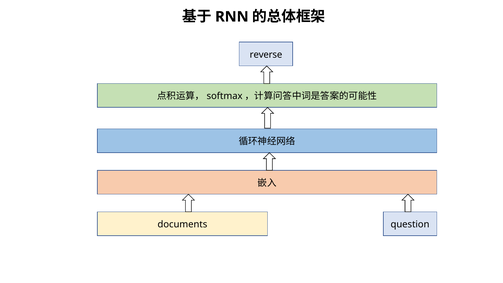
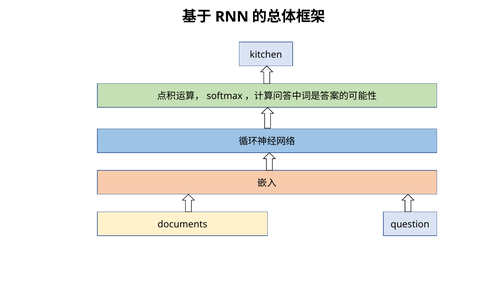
reverse: reverse -> kitchen (266, 55)
